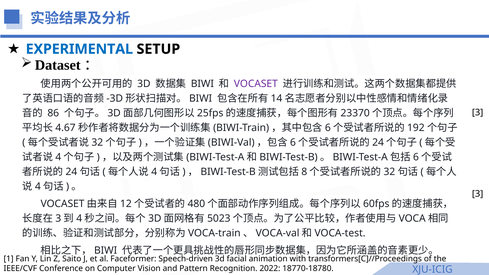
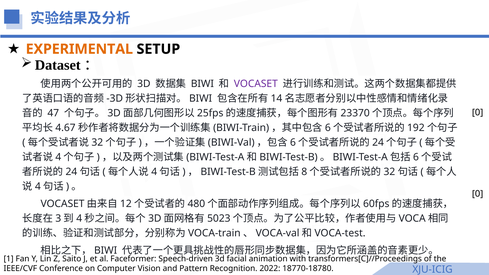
EXPERIMENTAL colour: blue -> orange (79, 49)
86: 86 -> 47 (53, 113)
3: 3 -> 0 (478, 112)
3: 3 -> 0 (478, 194)
